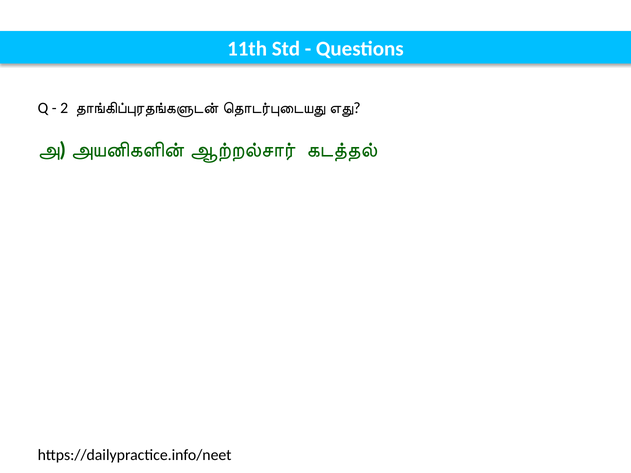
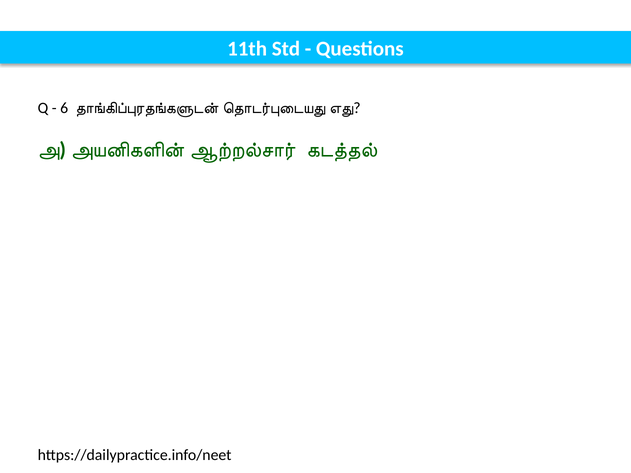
2: 2 -> 6 (64, 108)
